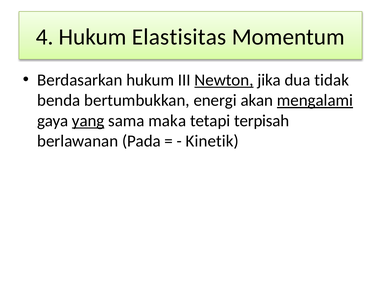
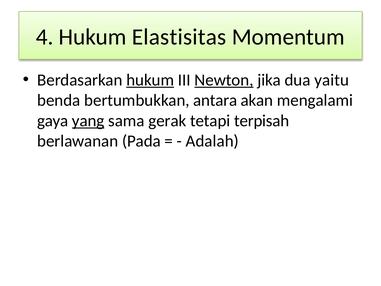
hukum underline: none -> present (150, 80)
tidak: tidak -> yaitu (332, 80)
energi: energi -> antara (215, 100)
mengalami underline: present -> none (315, 100)
maka: maka -> gerak (167, 121)
Kinetik: Kinetik -> Adalah (212, 141)
